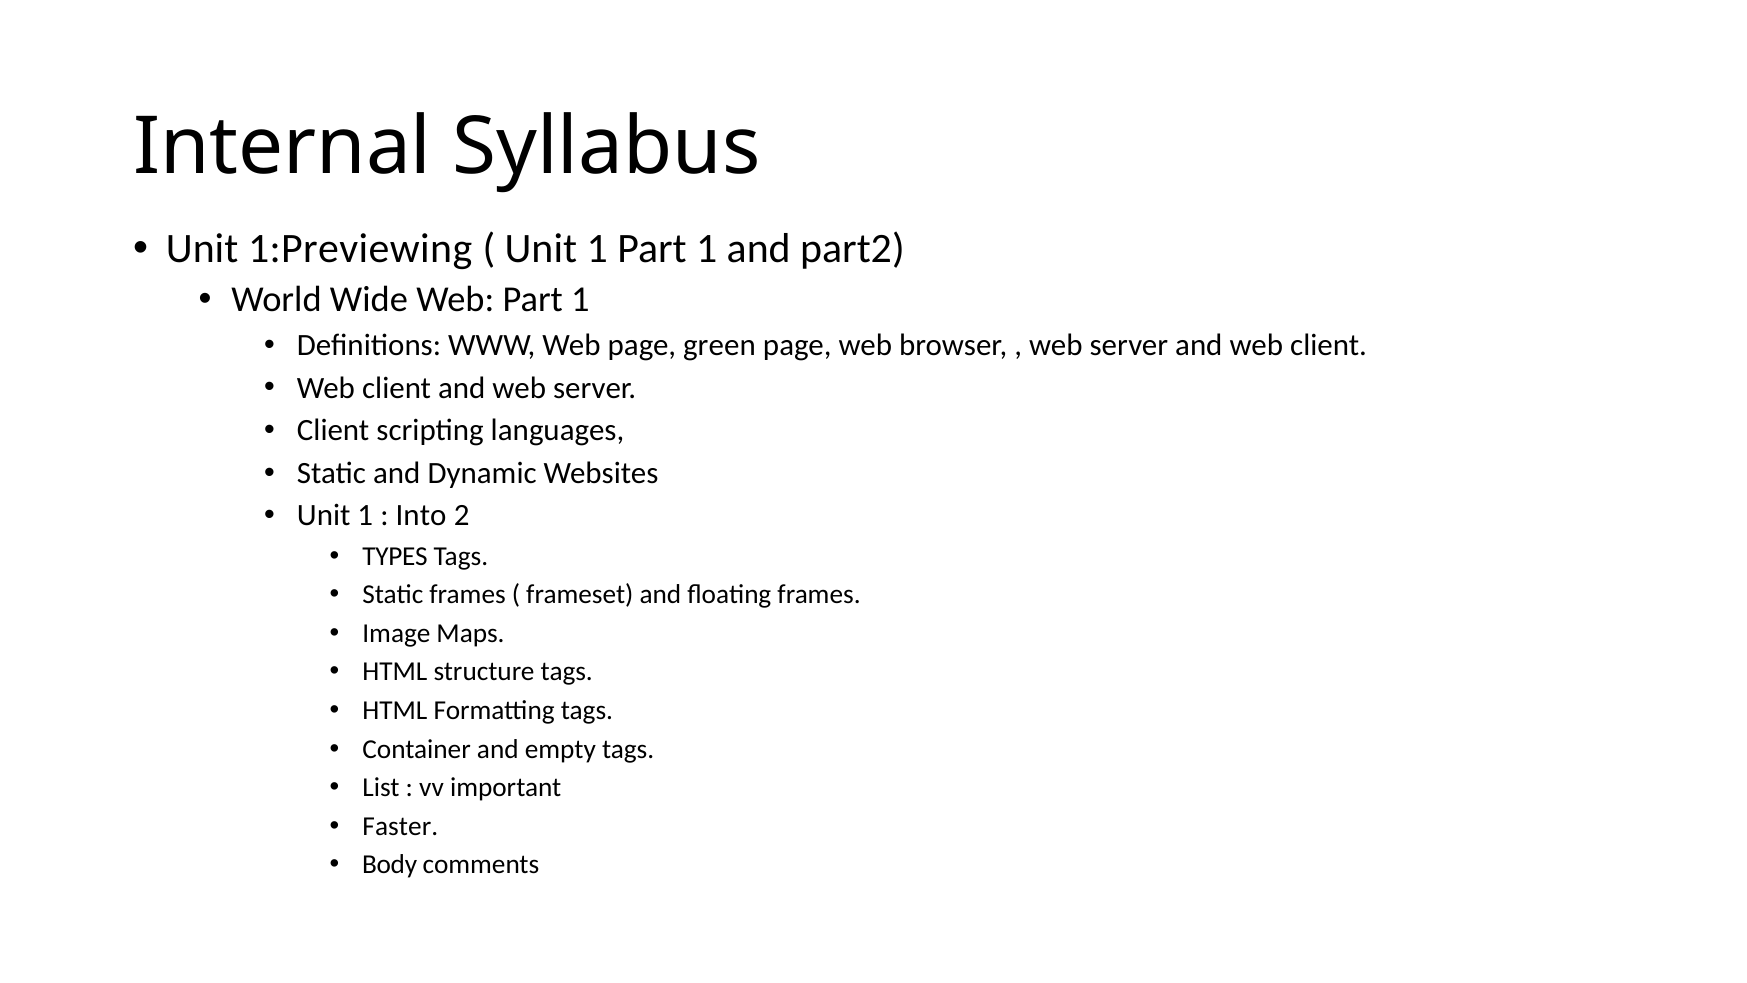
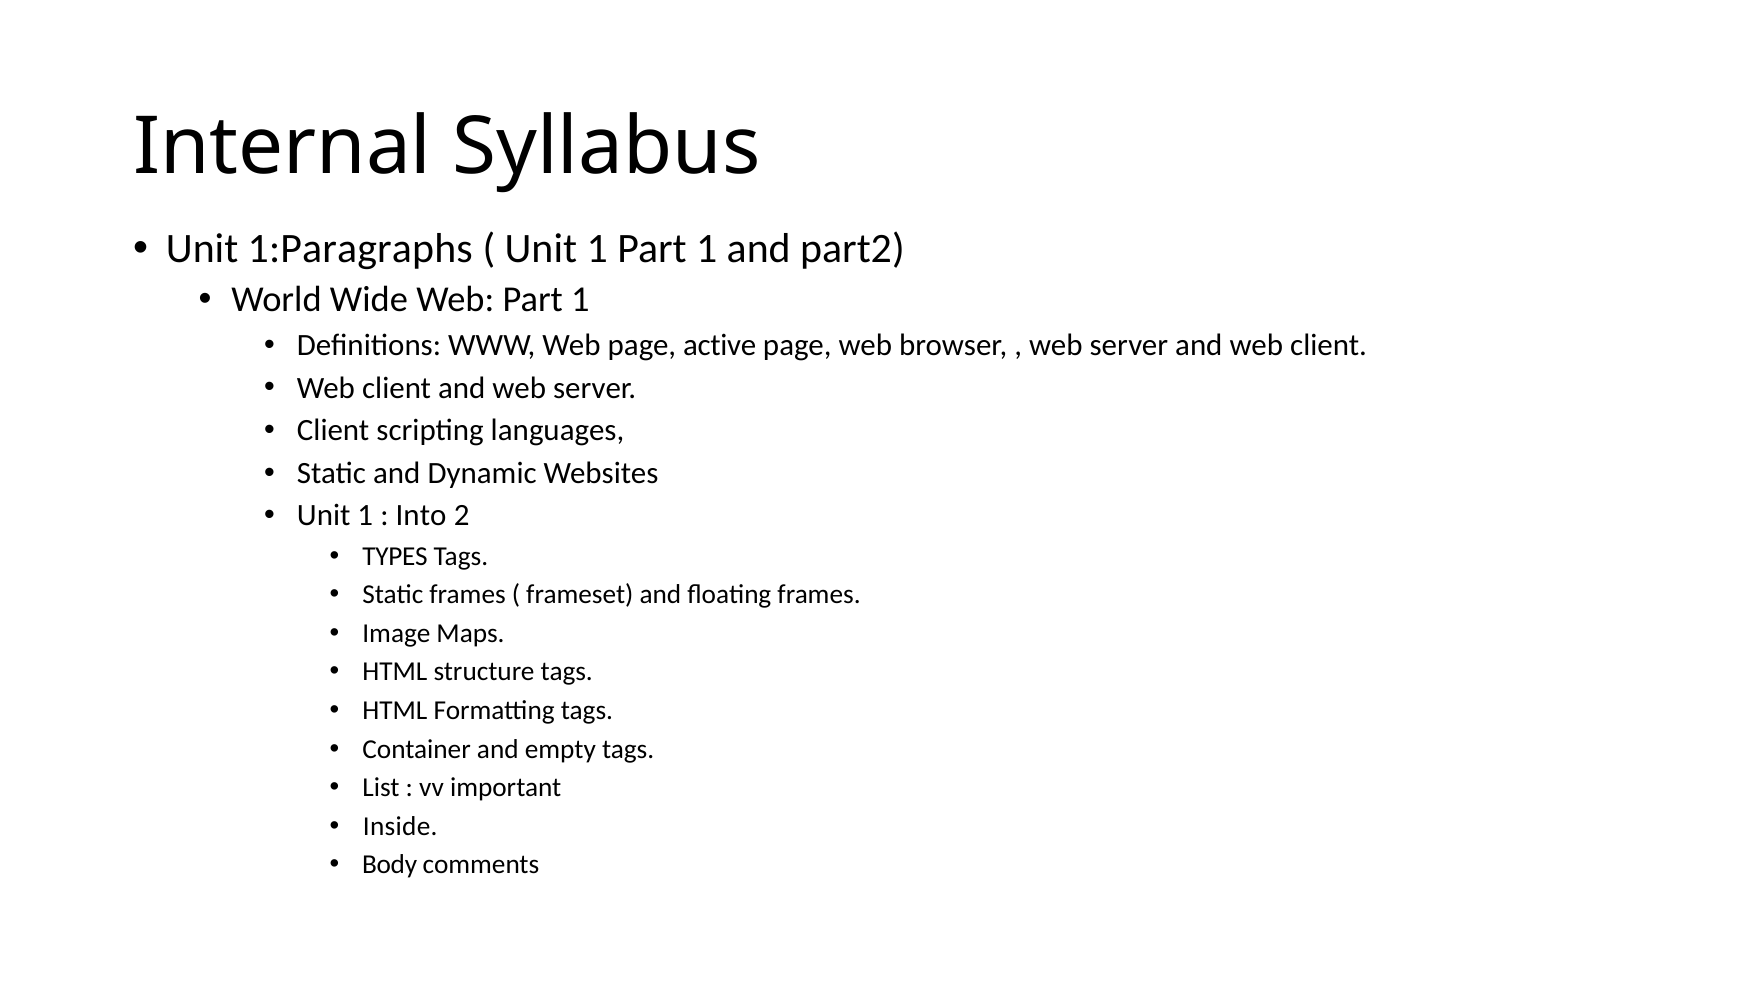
1:Previewing: 1:Previewing -> 1:Paragraphs (360, 249)
green: green -> active (720, 345)
Faster: Faster -> Inside (400, 826)
